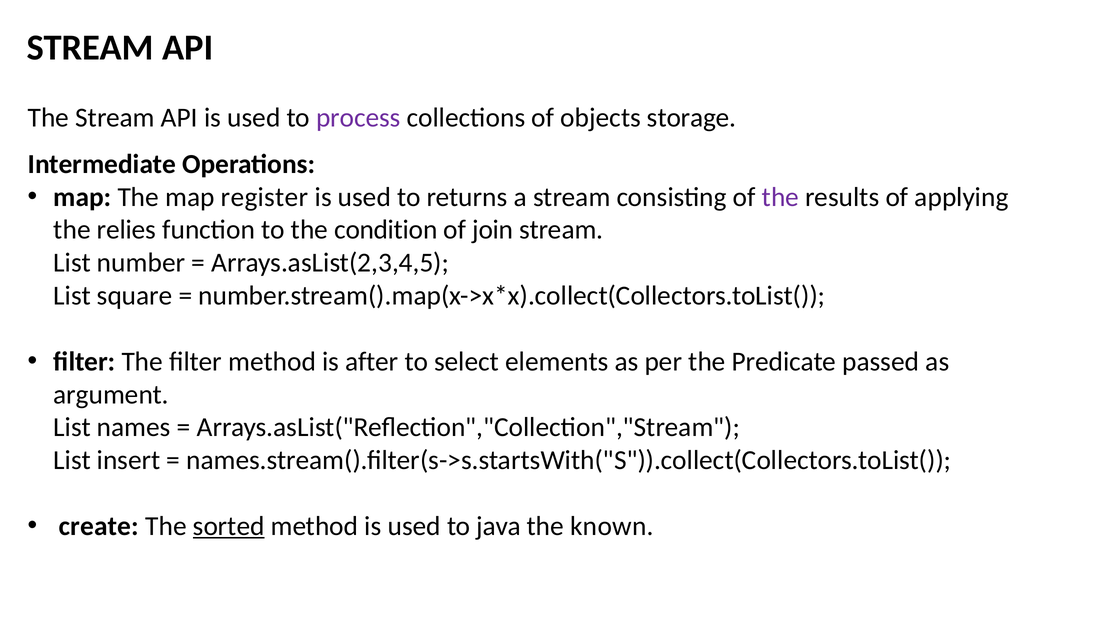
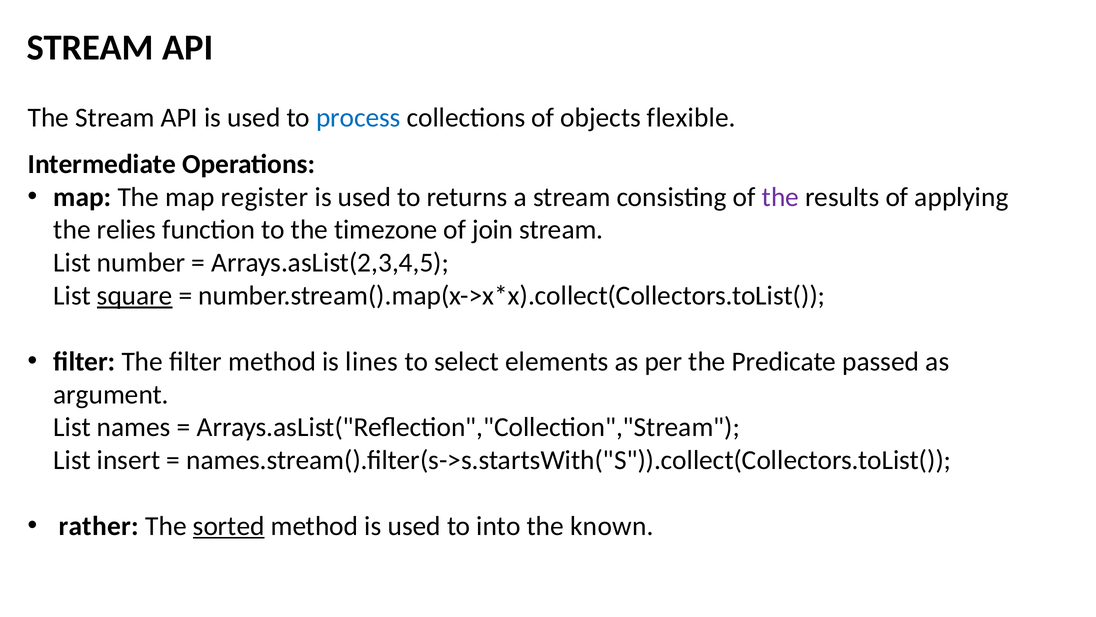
process colour: purple -> blue (358, 117)
storage: storage -> flexible (691, 117)
condition: condition -> timezone (386, 230)
square underline: none -> present (135, 296)
after: after -> lines (372, 361)
create: create -> rather (99, 526)
java: java -> into (498, 526)
